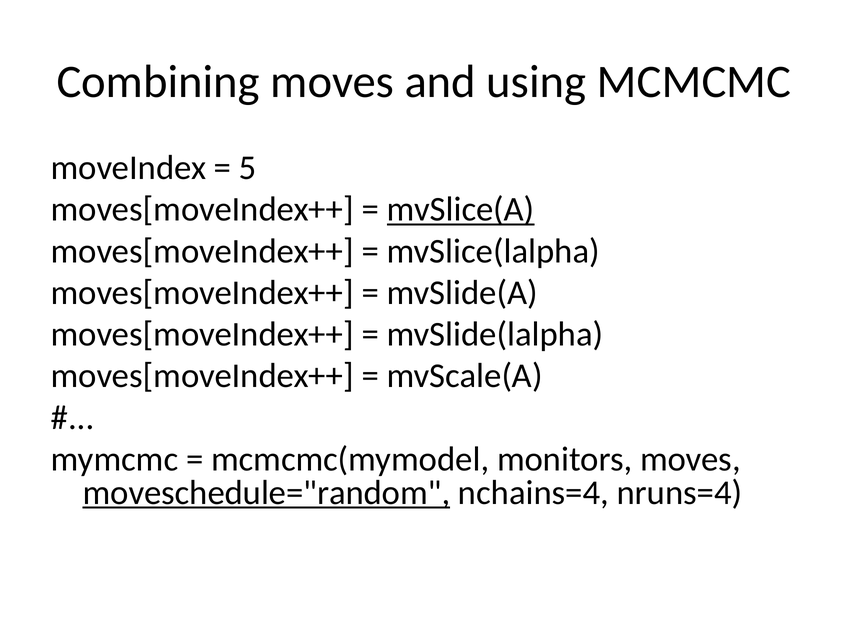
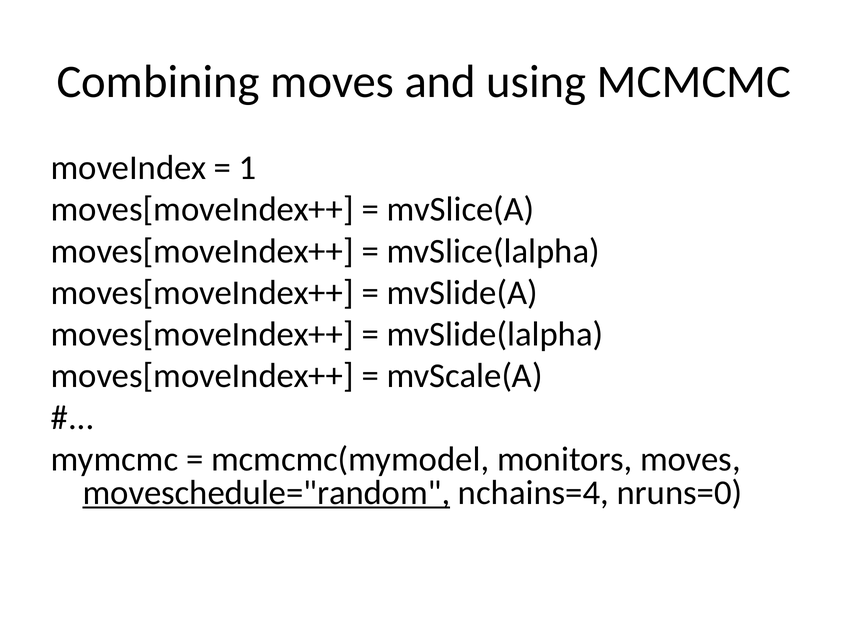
5: 5 -> 1 (248, 168)
mvSlice(A underline: present -> none (461, 209)
nruns=4: nruns=4 -> nruns=0 (679, 493)
